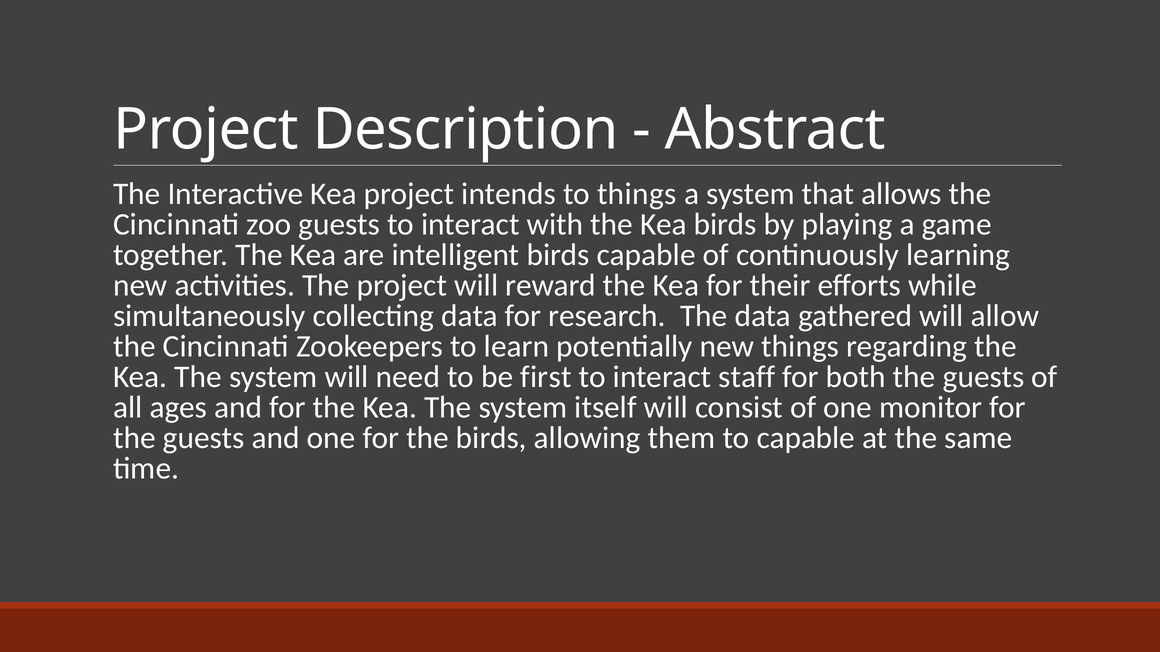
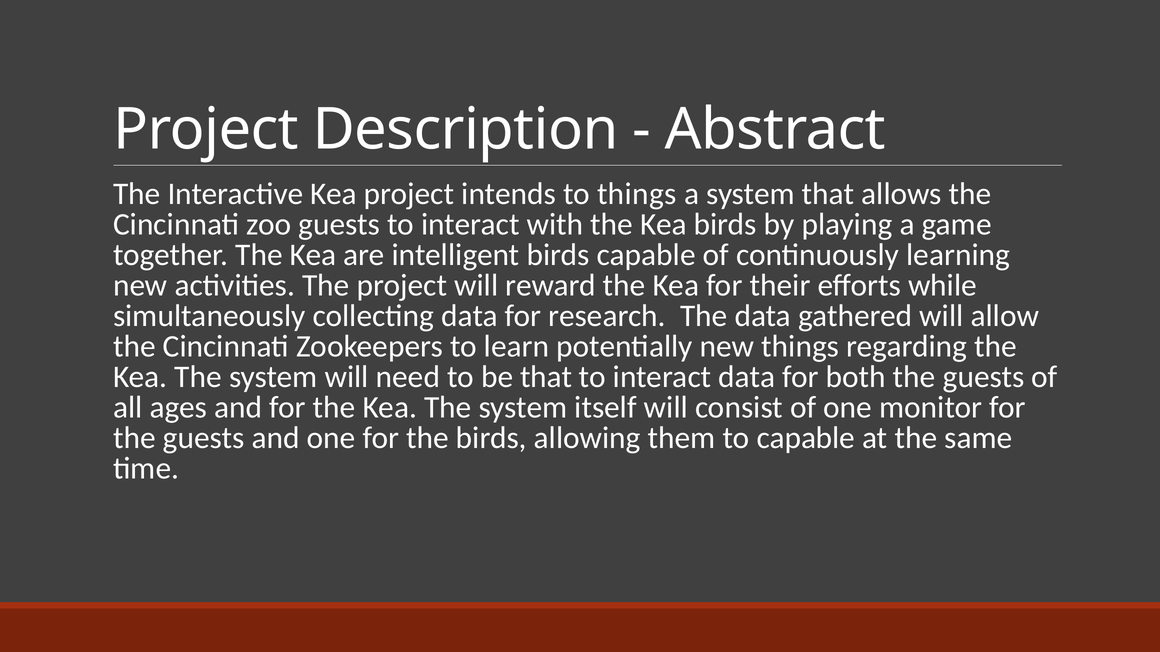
be first: first -> that (546, 377)
interact staff: staff -> data (747, 377)
